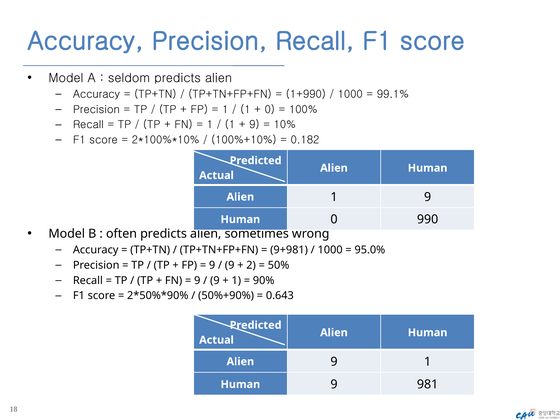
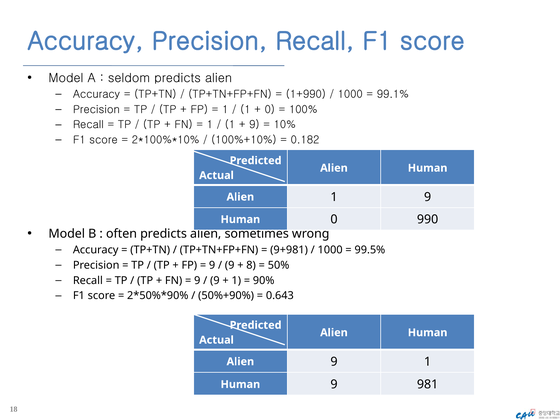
95.0%: 95.0% -> 99.5% (370, 250)
2: 2 -> 8 (251, 265)
